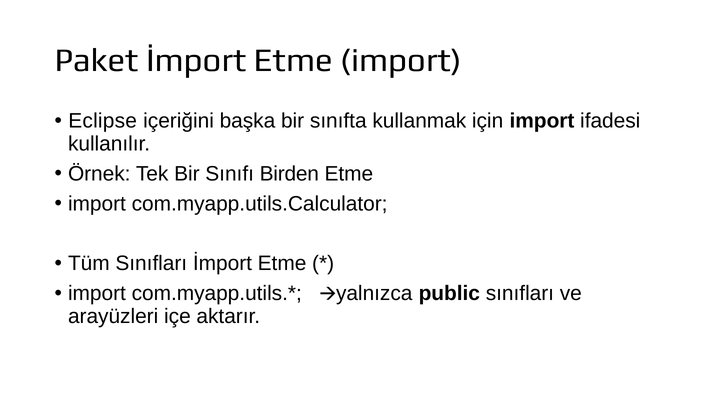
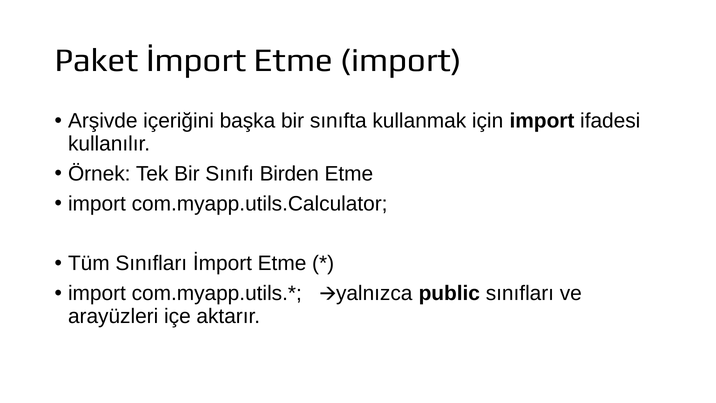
Eclipse: Eclipse -> Arşivde (103, 121)
